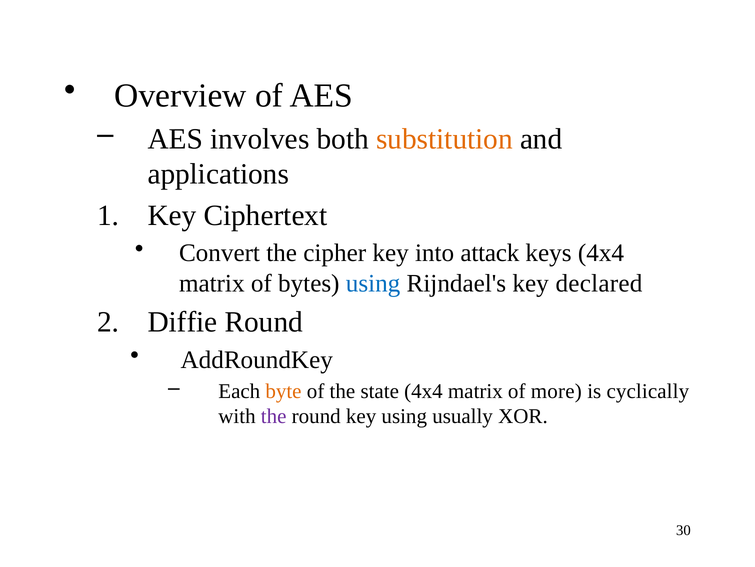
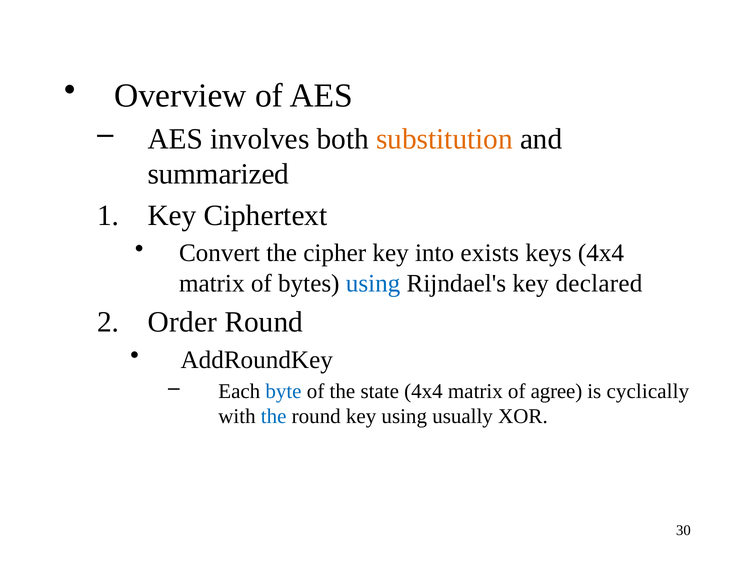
applications: applications -> summarized (218, 174)
attack: attack -> exists (490, 253)
Diffie: Diffie -> Order (182, 322)
byte colour: orange -> blue (284, 391)
more: more -> agree (556, 391)
the colour: purple -> blue (274, 416)
